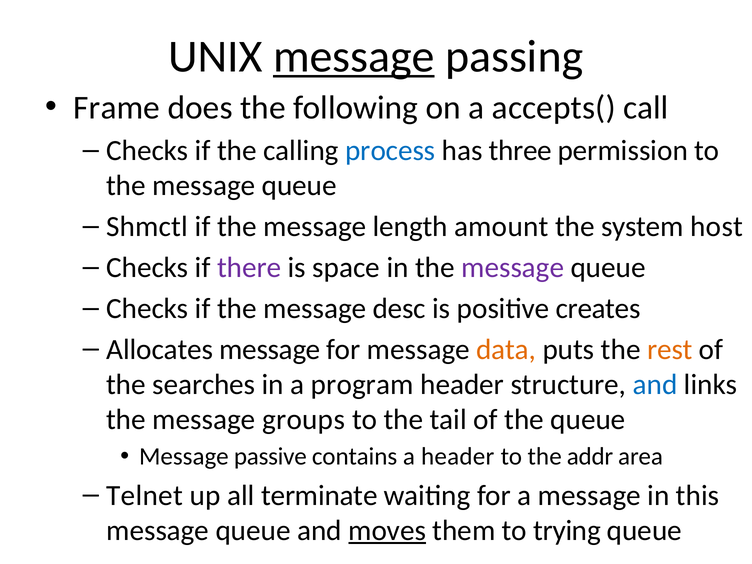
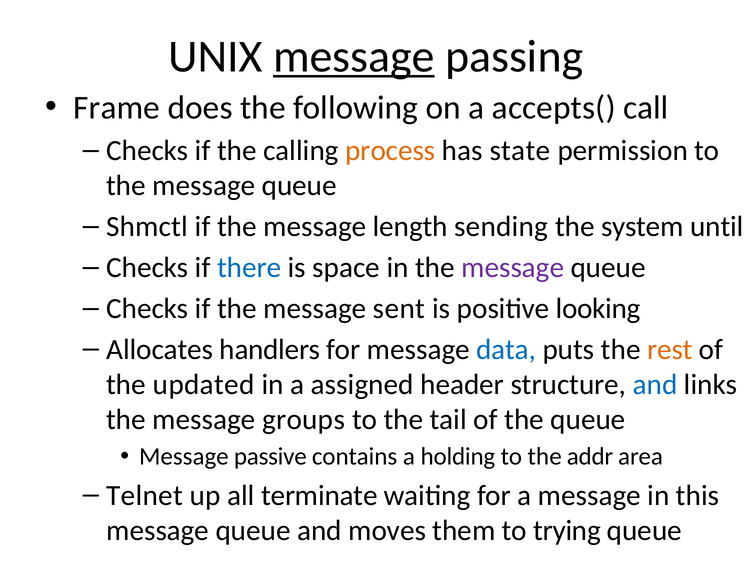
process colour: blue -> orange (390, 151)
three: three -> state (520, 151)
amount: amount -> sending (501, 227)
host: host -> until (717, 227)
there colour: purple -> blue (249, 268)
desc: desc -> sent (399, 308)
creates: creates -> looking (598, 308)
Allocates message: message -> handlers (270, 349)
data colour: orange -> blue (506, 349)
searches: searches -> updated (204, 384)
program: program -> assigned (362, 384)
a header: header -> holding (458, 457)
moves underline: present -> none (387, 530)
